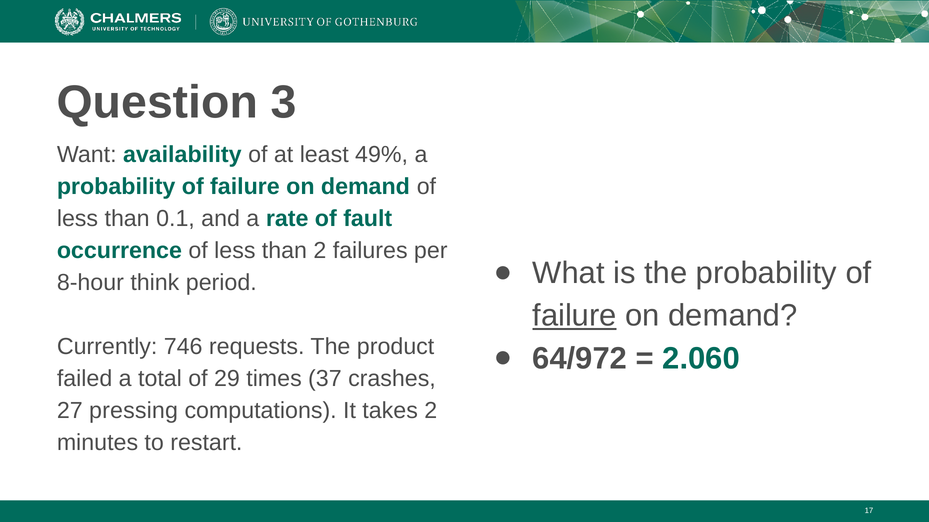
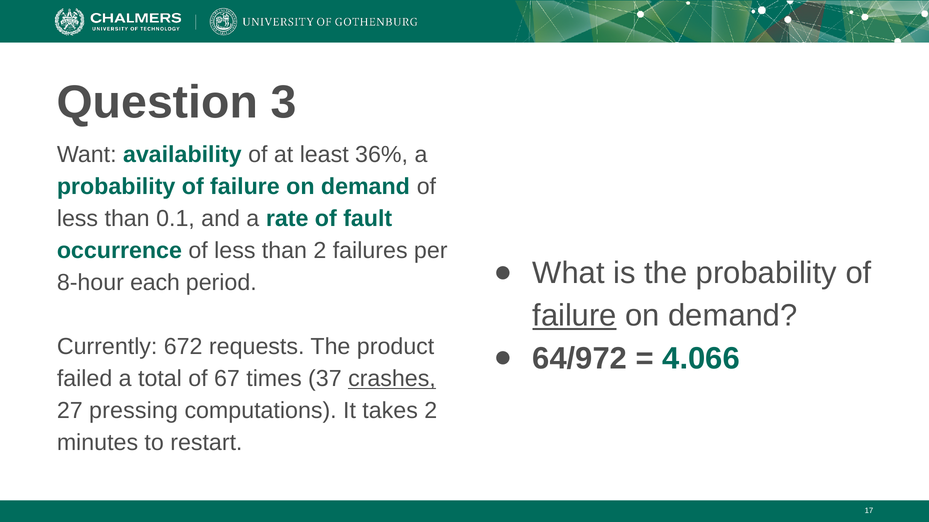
49%: 49% -> 36% (382, 155)
think: think -> each (155, 283)
746: 746 -> 672 (183, 347)
2.060: 2.060 -> 4.066 (701, 359)
29: 29 -> 67 (227, 379)
crashes underline: none -> present (392, 379)
